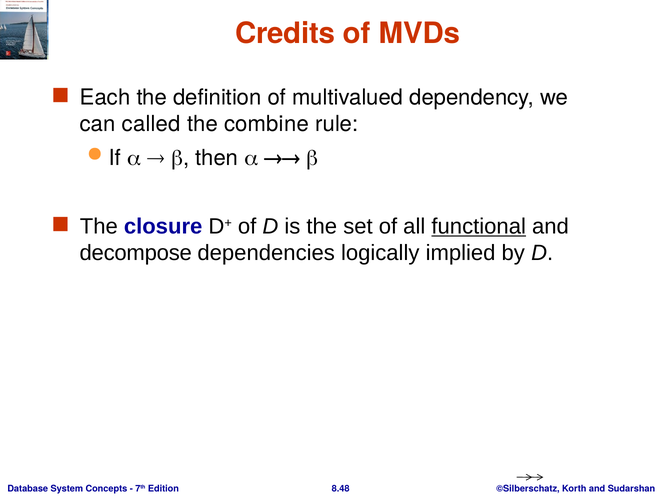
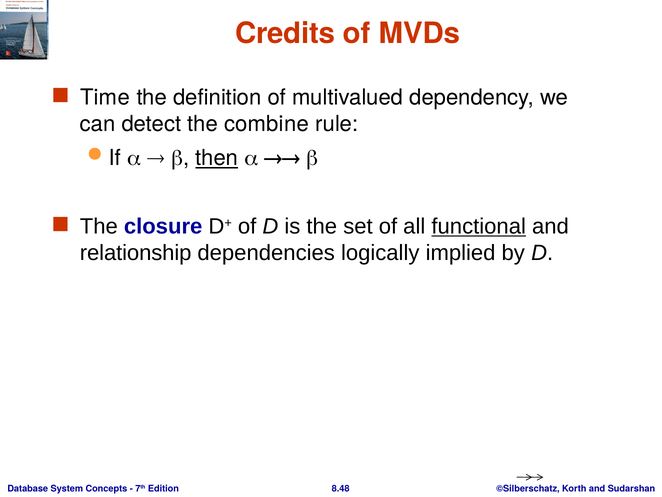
Each: Each -> Time (105, 97)
called: called -> detect (151, 124)
then underline: none -> present (217, 158)
decompose: decompose -> relationship (136, 253)
